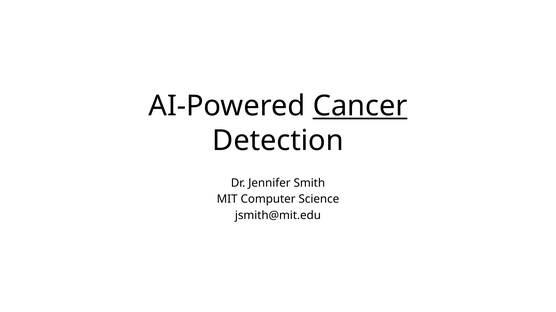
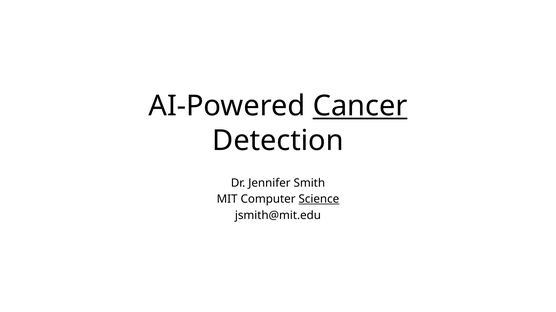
Science underline: none -> present (319, 200)
